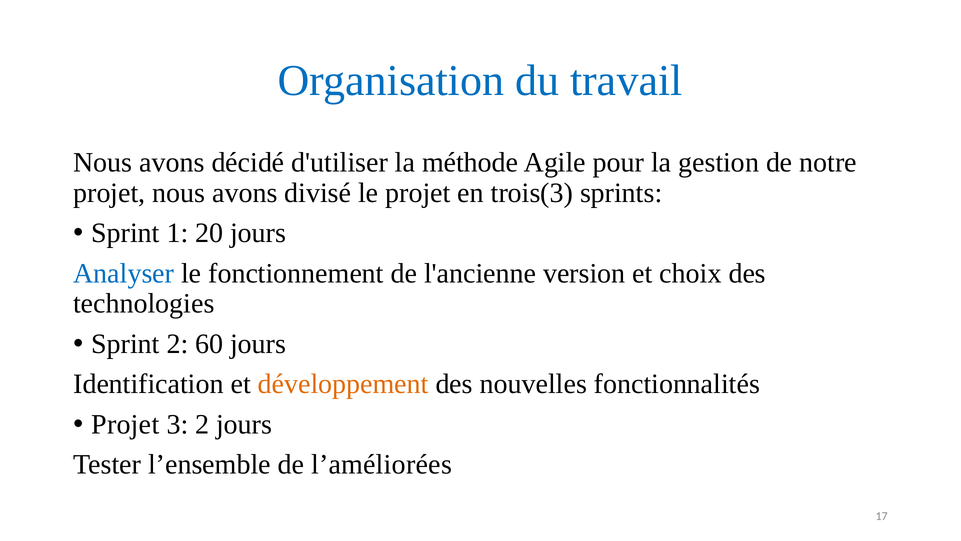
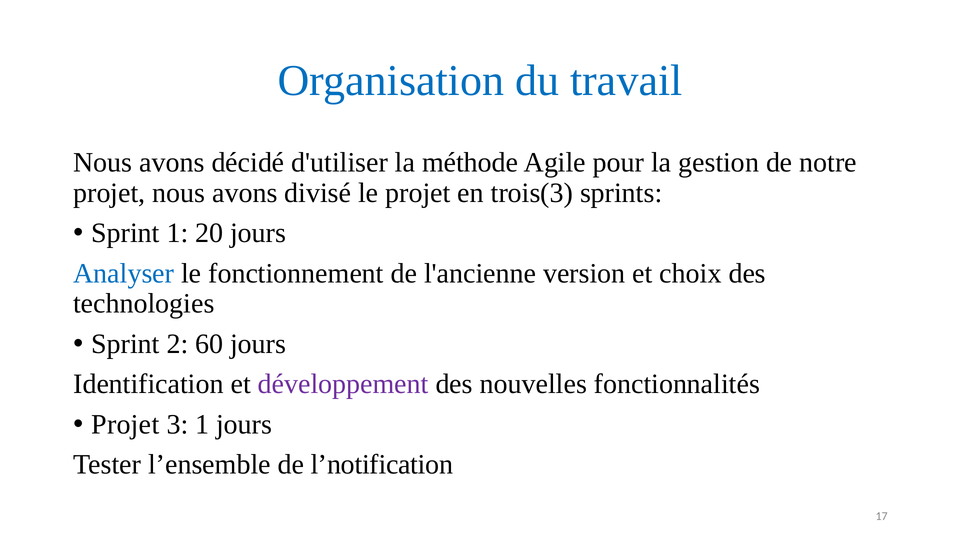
développement colour: orange -> purple (343, 384)
3 2: 2 -> 1 (202, 424)
l’améliorées: l’améliorées -> l’notification (382, 464)
